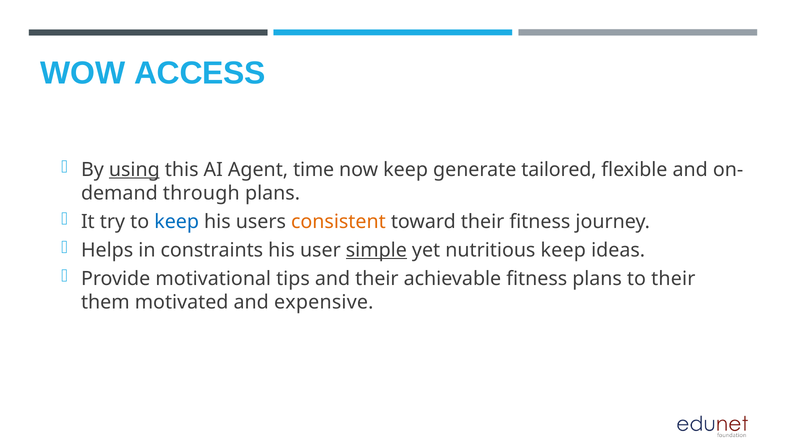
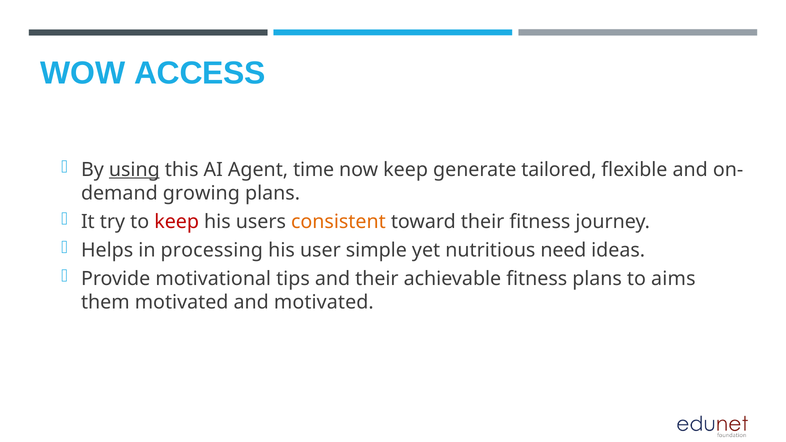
through: through -> growing (201, 193)
keep colour: blue -> red (177, 222)
constraints: constraints -> processing (212, 250)
simple underline: present -> none (376, 250)
nutritious keep: keep -> need (563, 250)
to their: their -> aims (673, 279)
and expensive: expensive -> motivated (324, 302)
